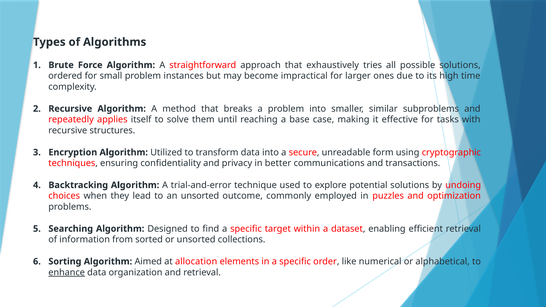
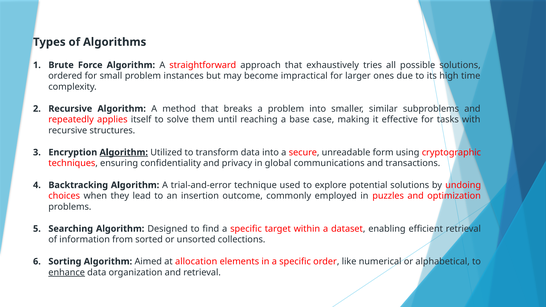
Algorithm underline: none -> present (124, 152)
better: better -> global (278, 163)
an unsorted: unsorted -> insertion (200, 196)
